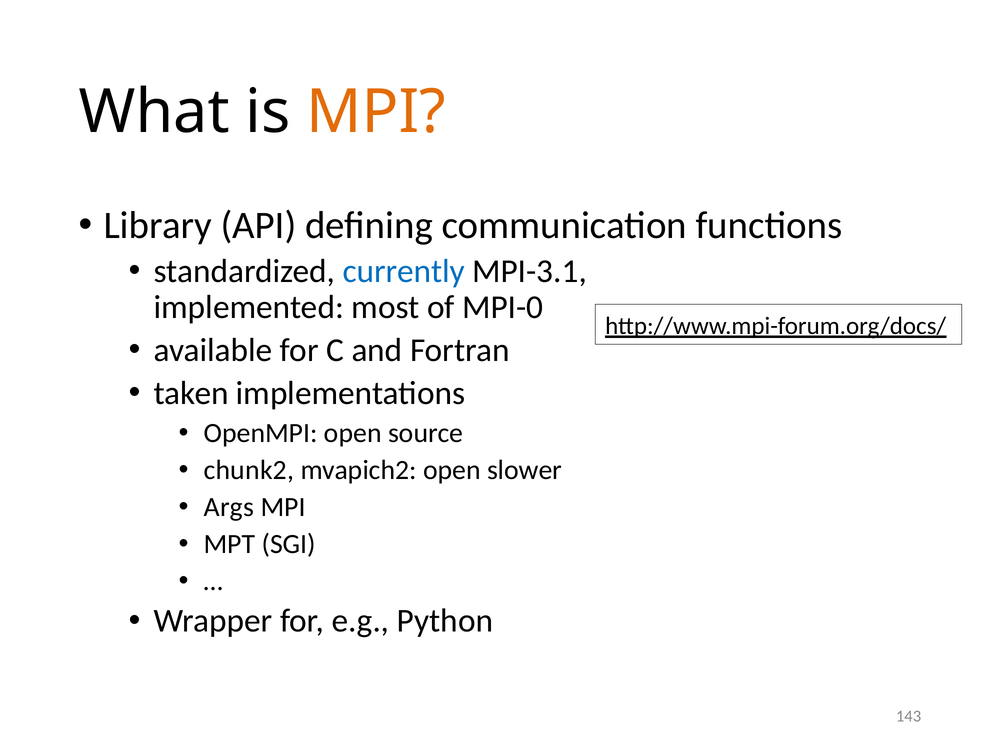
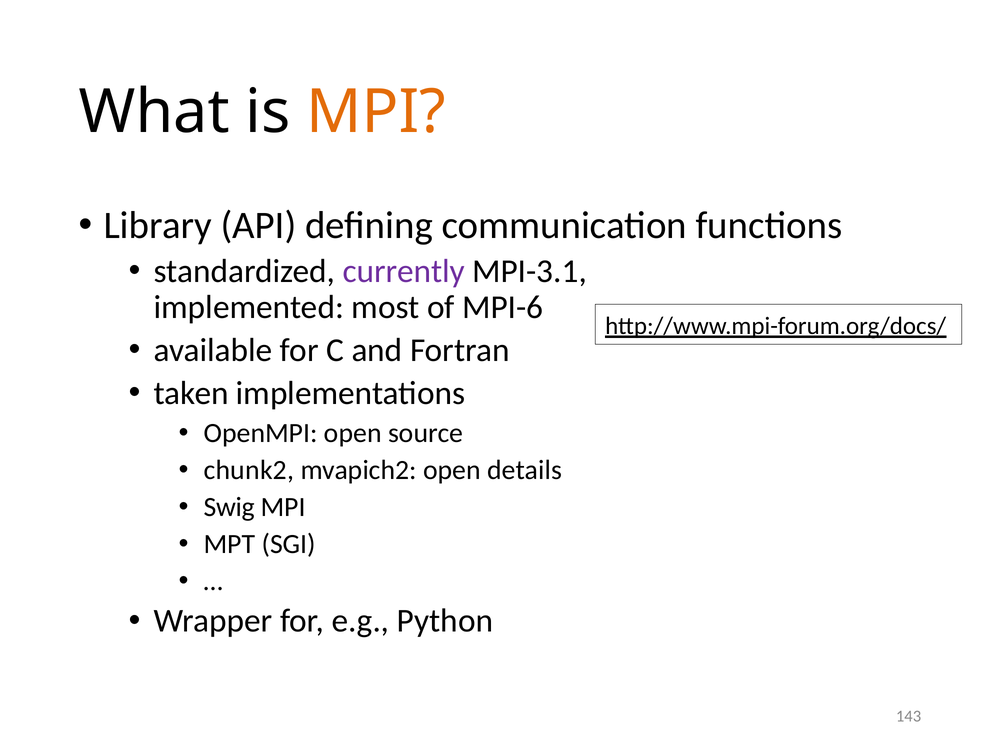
currently colour: blue -> purple (404, 271)
MPI-0: MPI-0 -> MPI-6 (503, 307)
slower: slower -> details (525, 470)
Args: Args -> Swig (229, 507)
